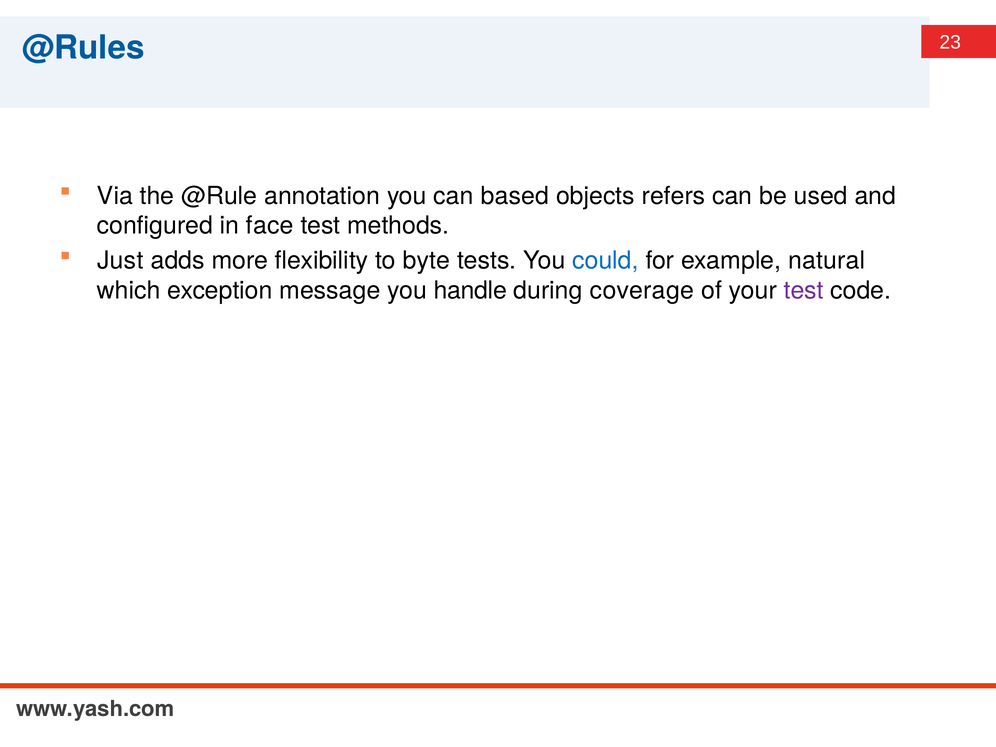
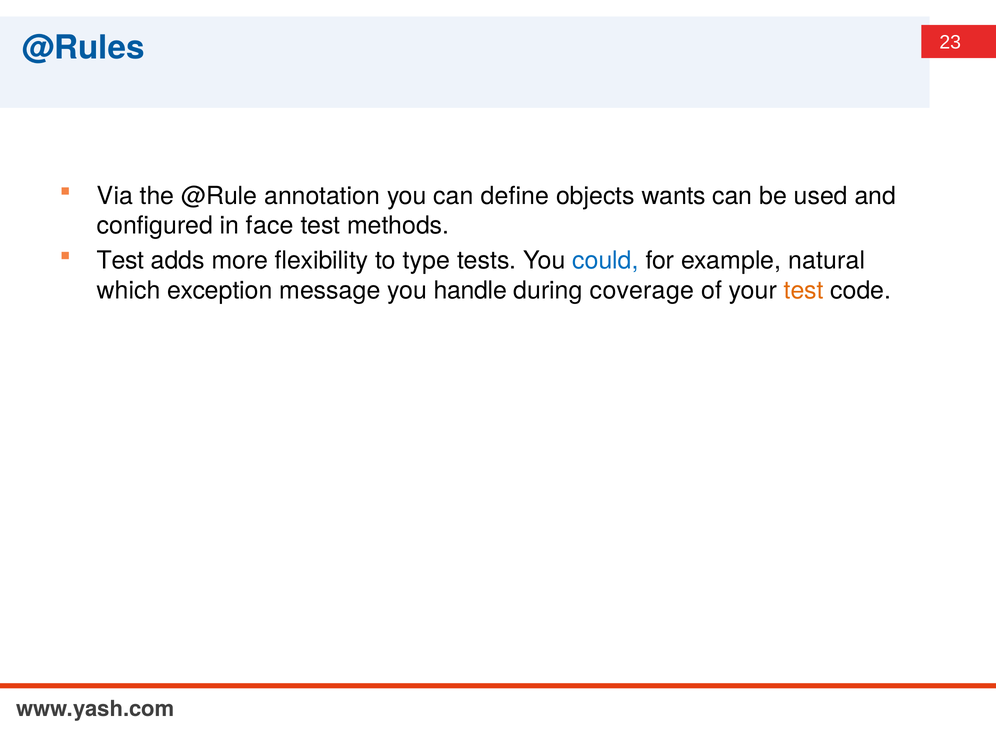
based: based -> define (515, 196)
refers: refers -> wants (674, 196)
Just: Just -> Test (121, 261)
byte: byte -> type (426, 261)
test colour: purple -> orange (804, 291)
